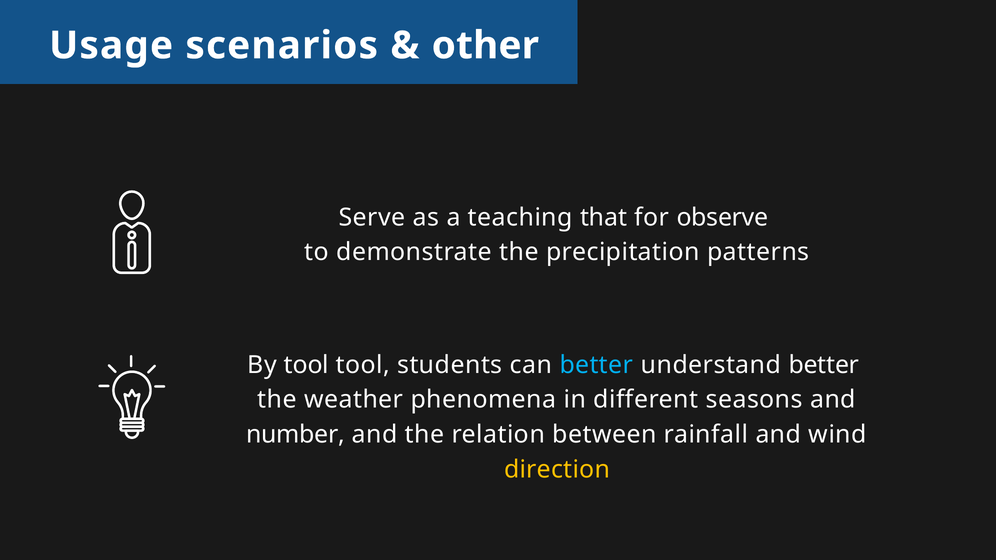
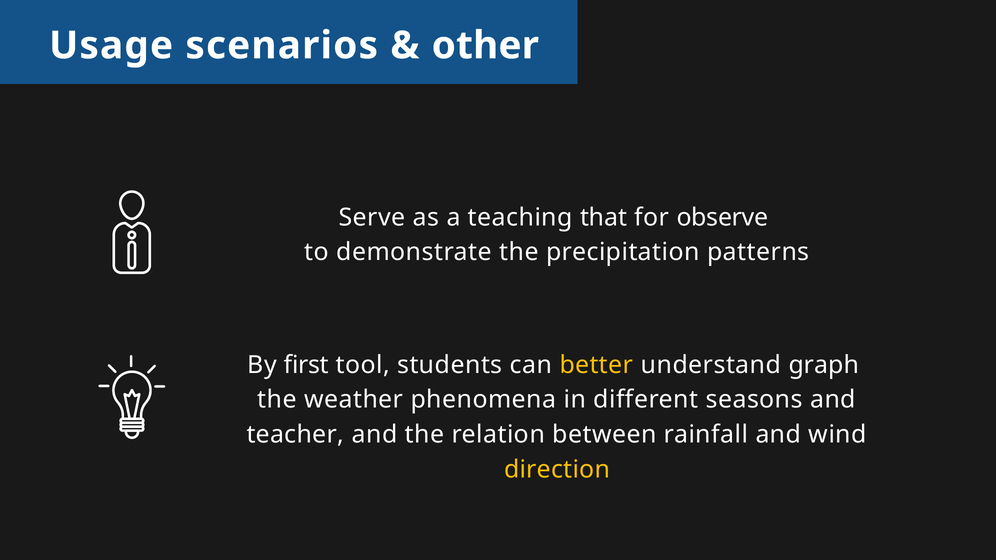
By tool: tool -> first (306, 365)
better colour: light blue -> yellow (596, 365)
understand better: better -> graph (824, 365)
number: number -> teacher (295, 435)
